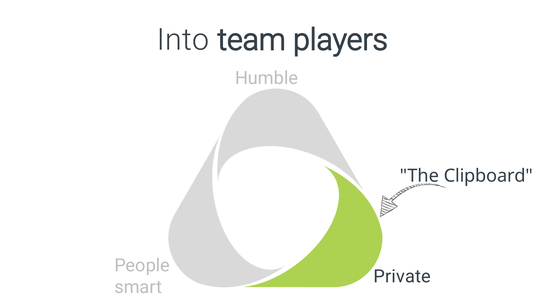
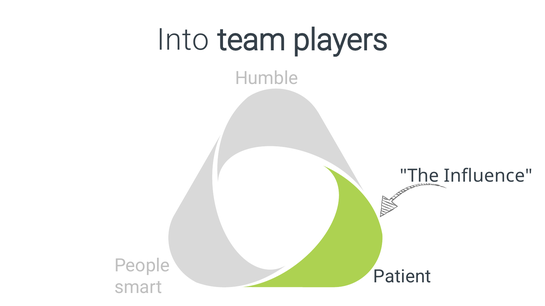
Clipboard: Clipboard -> Influence (488, 176)
Private: Private -> Patient (402, 277)
